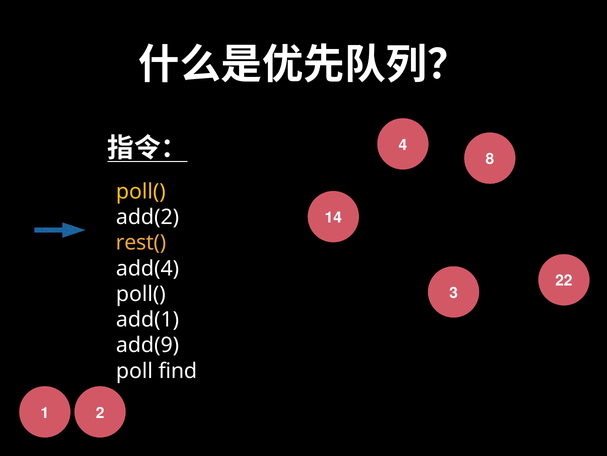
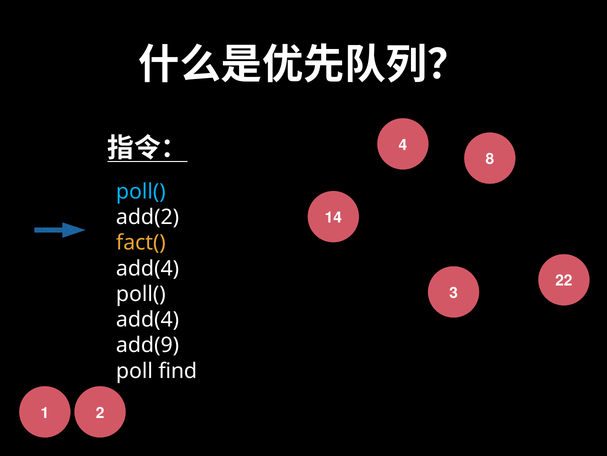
poll( colour: yellow -> light blue (141, 191)
rest(: rest( -> fact( (141, 242)
add(1: add(1 -> add(4 (148, 319)
